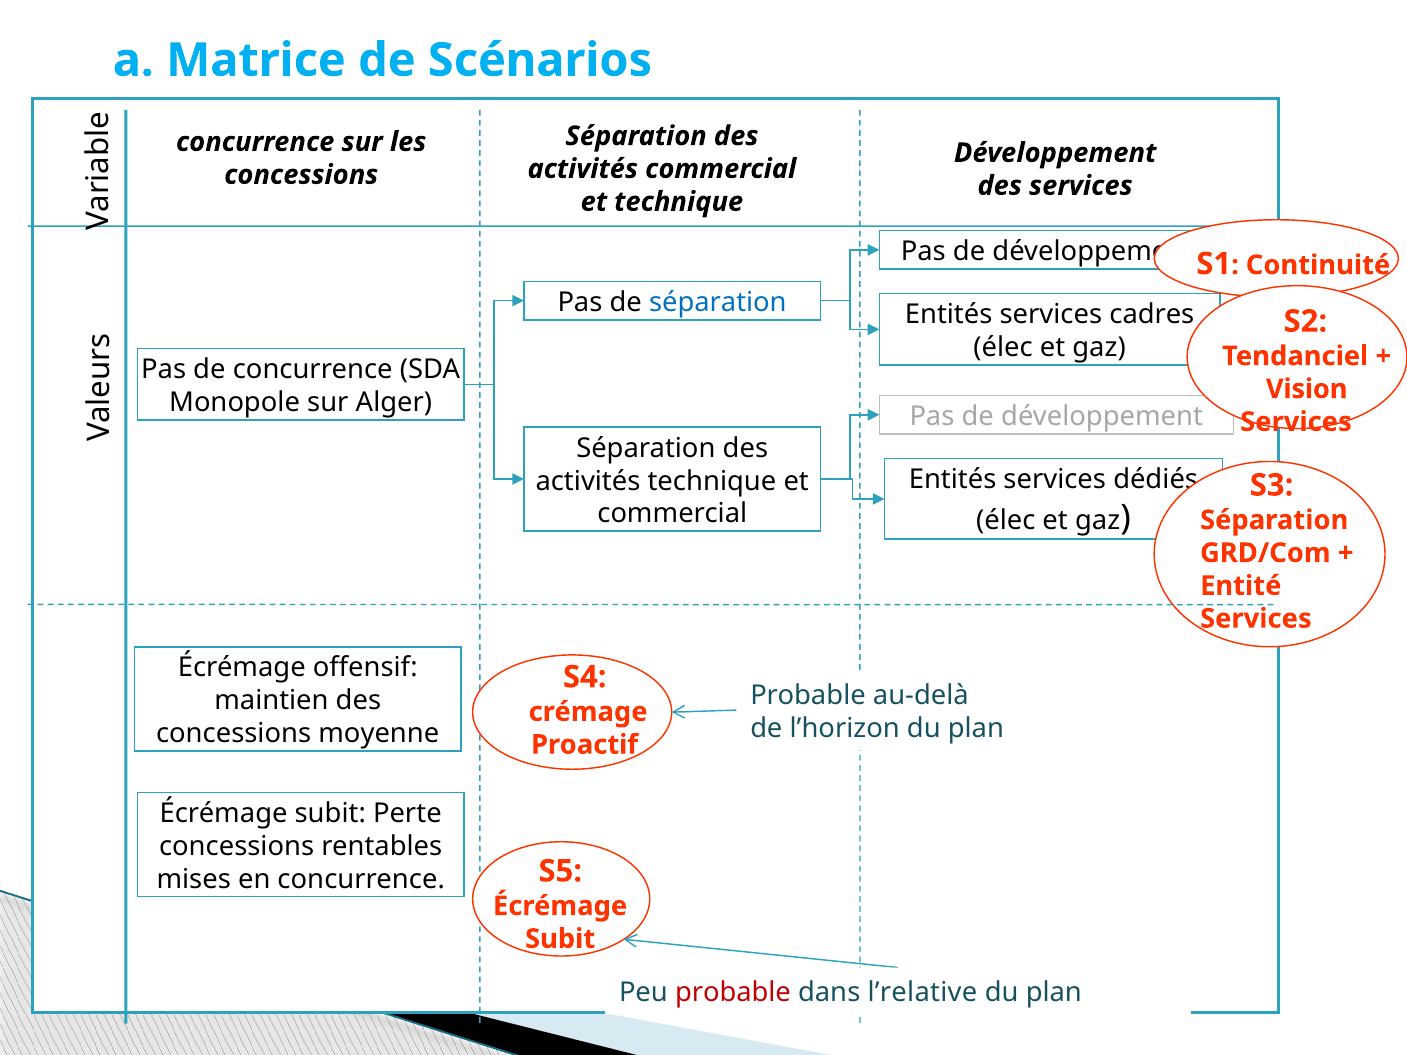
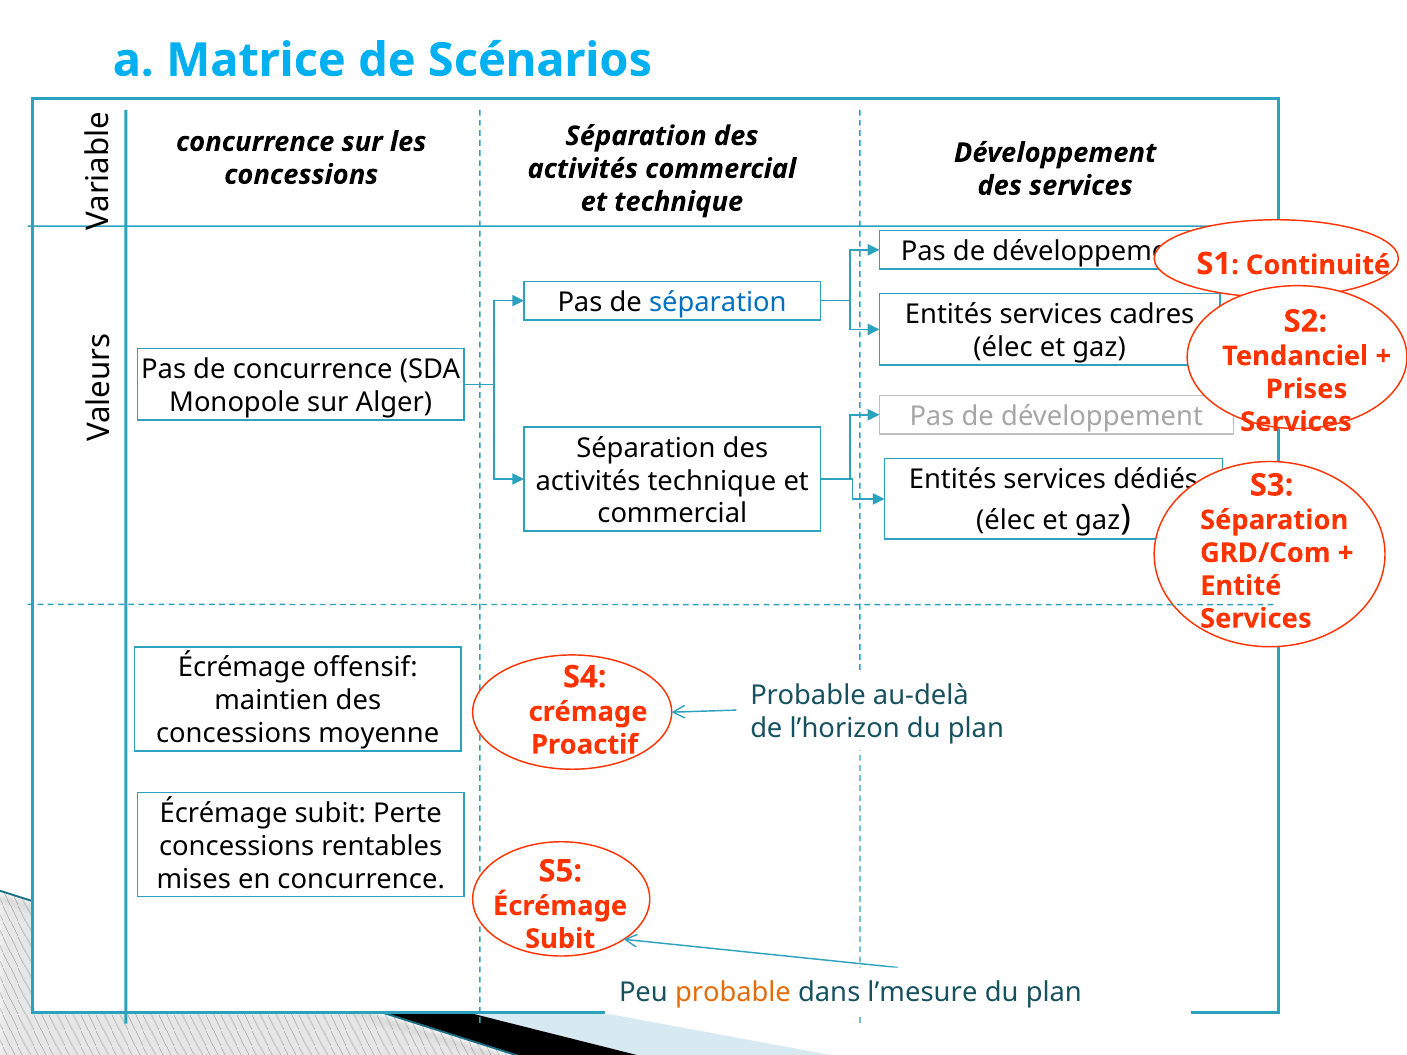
Vision: Vision -> Prises (1307, 389)
probable colour: red -> orange (733, 993)
l’relative: l’relative -> l’mesure (922, 993)
